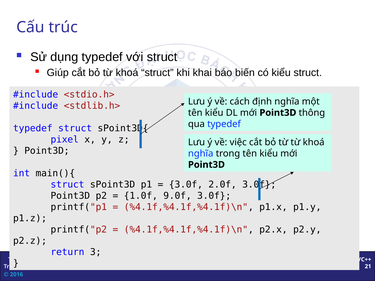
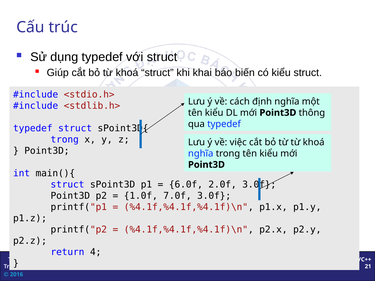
pixel: pixel -> trong (65, 140)
3.0f: 3.0f -> 6.0f (186, 185)
9.0f: 9.0f -> 7.0f (177, 196)
3: 3 -> 4 (96, 252)
